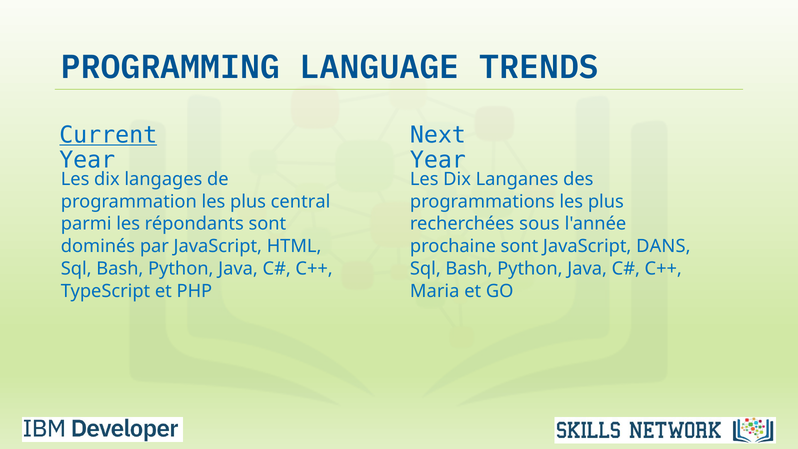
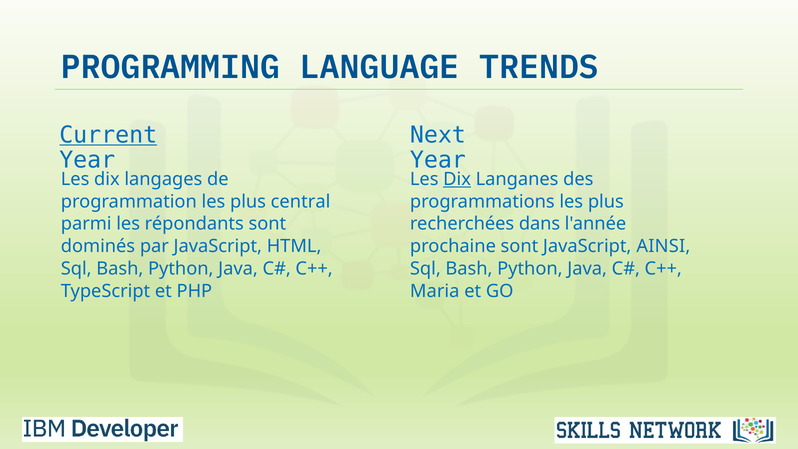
Dix underline: none -> present (457, 179)
sous: sous -> dans (540, 224)
DANS: DANS -> AINSI (663, 246)
